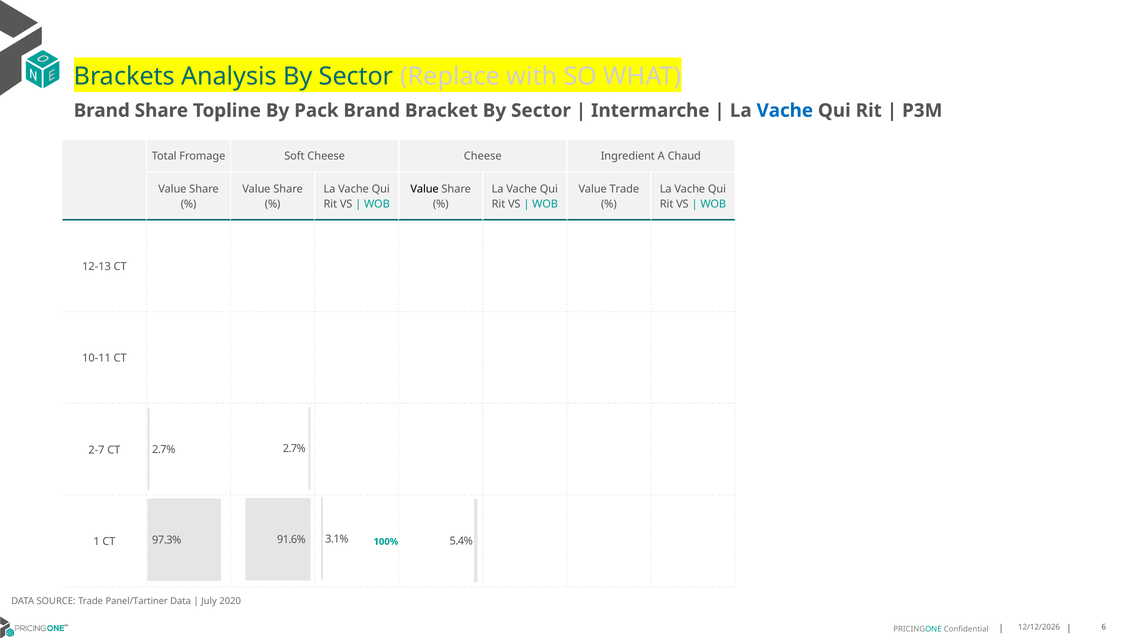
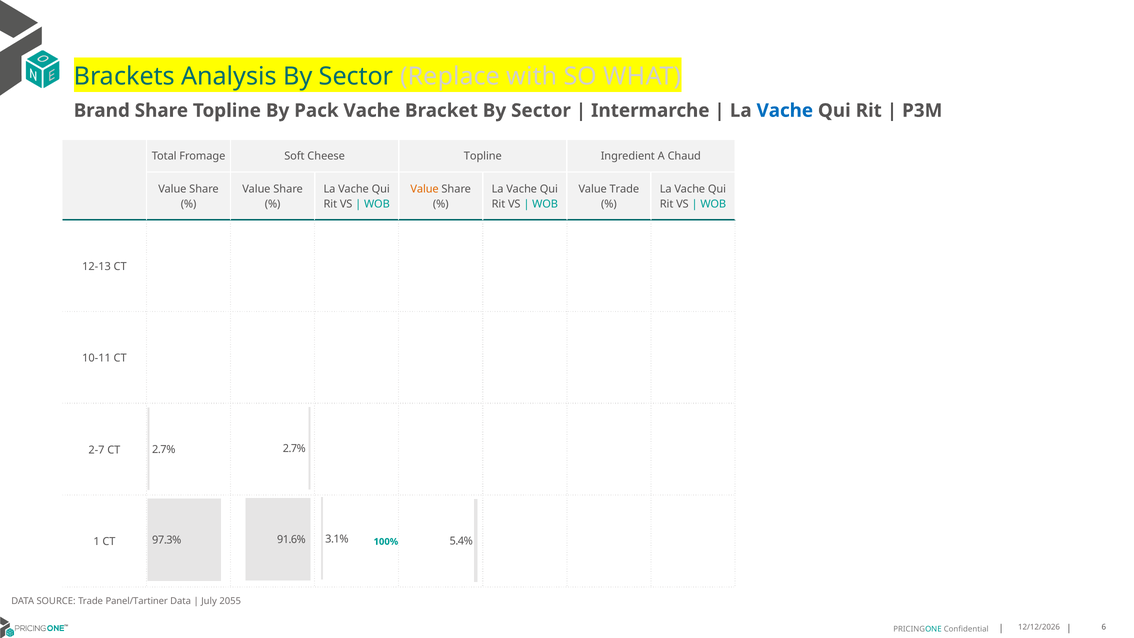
Pack Brand: Brand -> Vache (372, 111)
Cheese Cheese: Cheese -> Topline (483, 156)
Value colour: black -> orange (425, 189)
2020: 2020 -> 2055 (230, 601)
